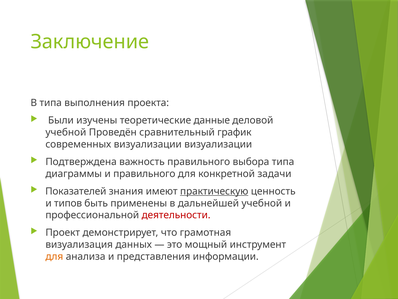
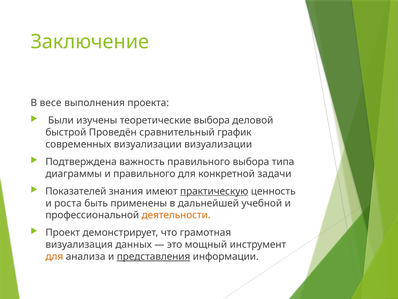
В типа: типа -> весе (51, 103)
теоретические данные: данные -> выбора (212, 120)
учебной: учебной -> быстрой (66, 132)
типов: типов -> роста (68, 203)
деятельности colour: red -> orange (176, 215)
представления underline: none -> present (154, 256)
